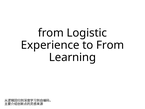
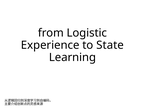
to From: From -> State (110, 45)
